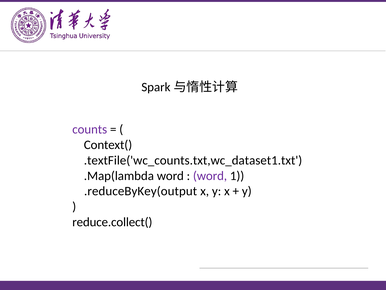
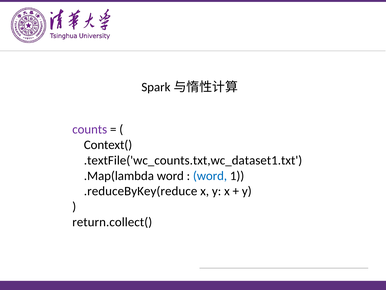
word colour: purple -> blue (210, 175)
.reduceByKey(output: .reduceByKey(output -> .reduceByKey(reduce (141, 191)
reduce.collect(: reduce.collect( -> return.collect( (112, 222)
